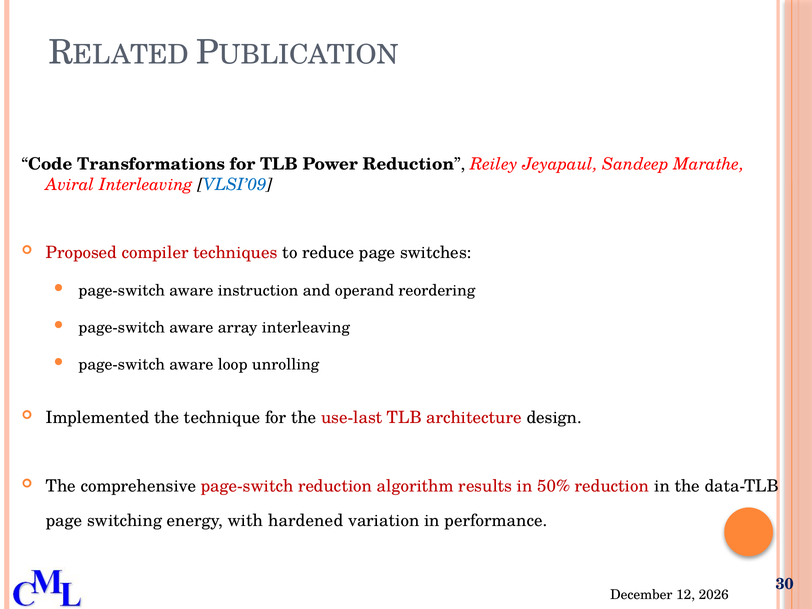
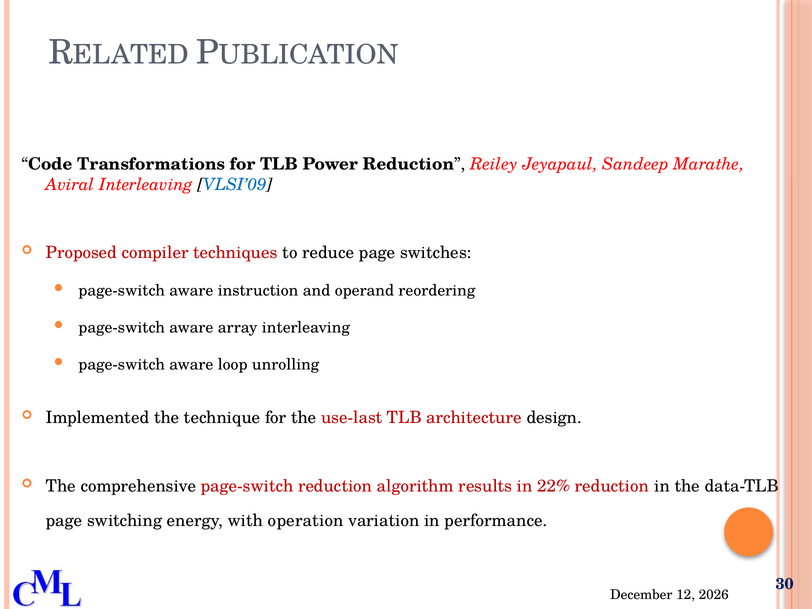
50%: 50% -> 22% (554, 486)
hardened: hardened -> operation (306, 521)
